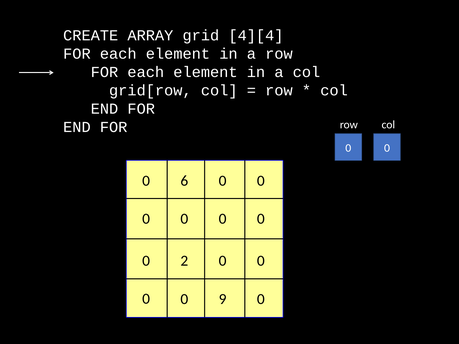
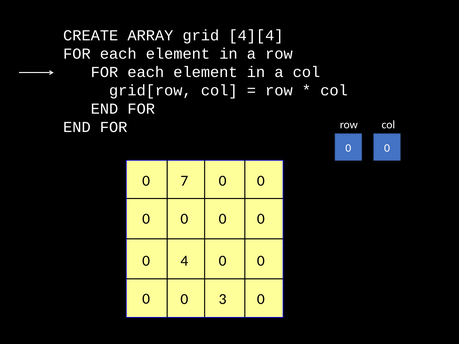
6: 6 -> 7 (184, 181)
2: 2 -> 4 (184, 261)
9: 9 -> 3 (223, 299)
